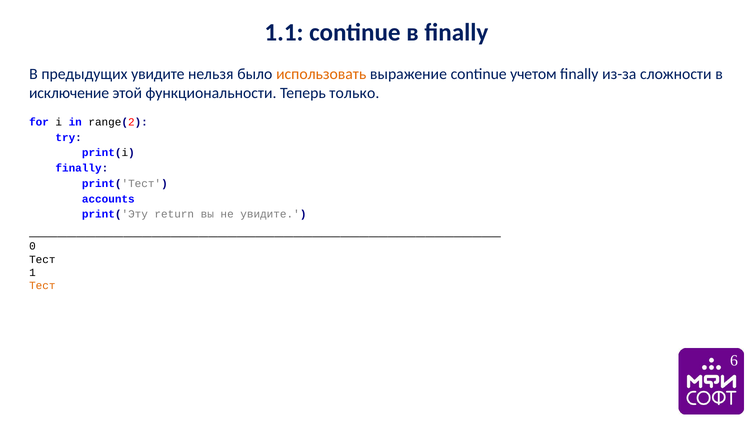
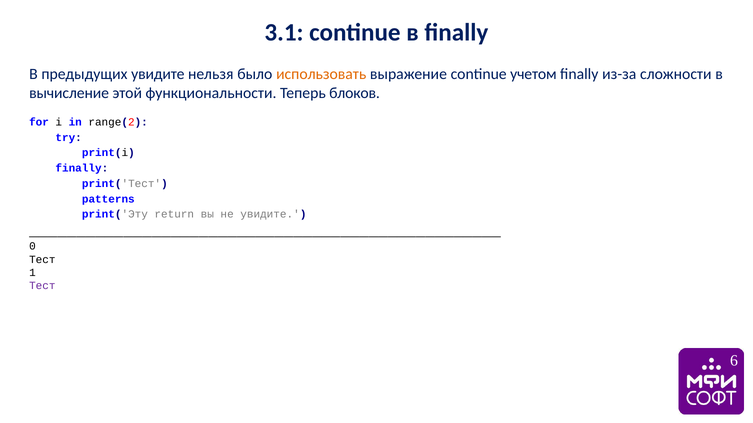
1.1: 1.1 -> 3.1 (284, 32)
исключение: исключение -> вычисление (69, 93)
только: только -> блоков (355, 93)
accounts: accounts -> patterns (108, 199)
Тест colour: orange -> purple (42, 286)
